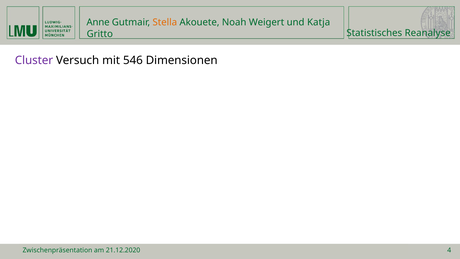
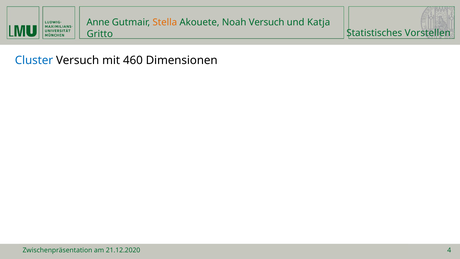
Noah Weigert: Weigert -> Versuch (267, 22)
Reanalyse: Reanalyse -> Vorstellen (428, 33)
Cluster colour: purple -> blue (34, 60)
546: 546 -> 460 (133, 60)
